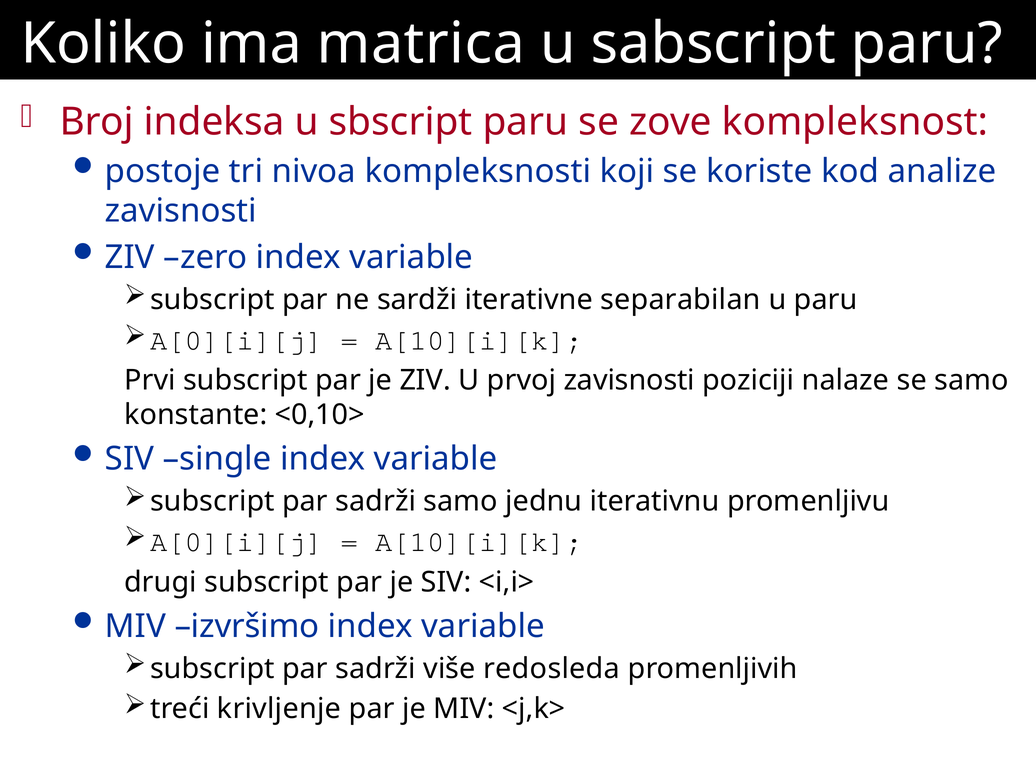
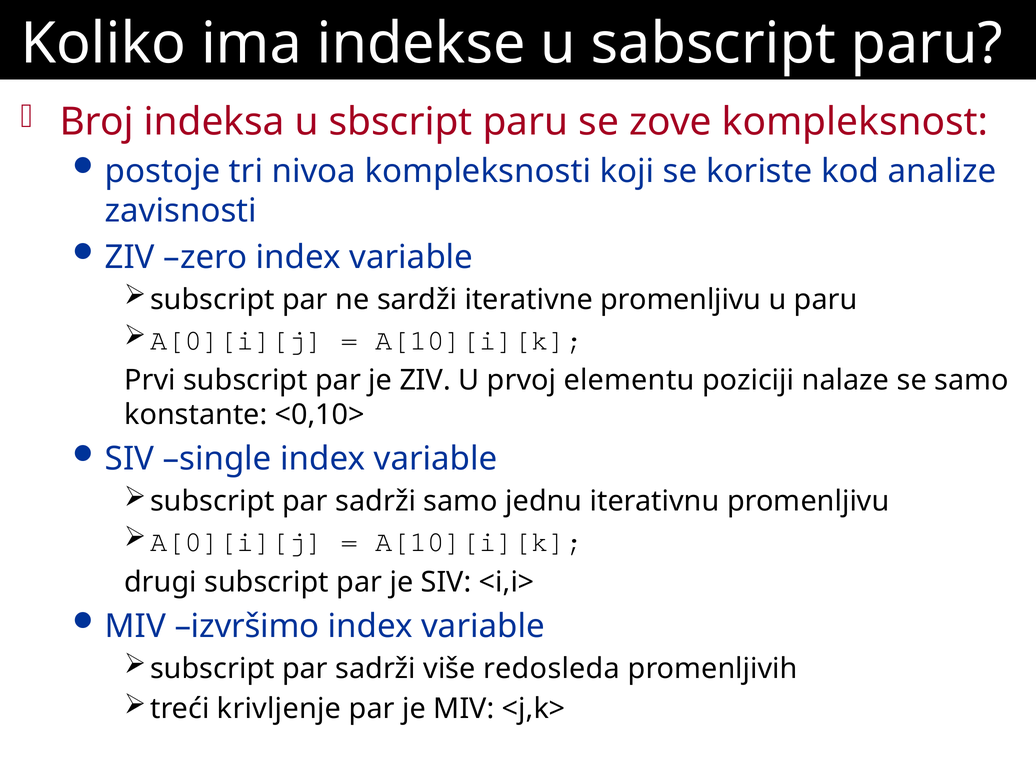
matrica: matrica -> indekse (421, 44)
iterativne separabilan: separabilan -> promenljivu (681, 300)
prvoj zavisnosti: zavisnosti -> elementu (629, 380)
